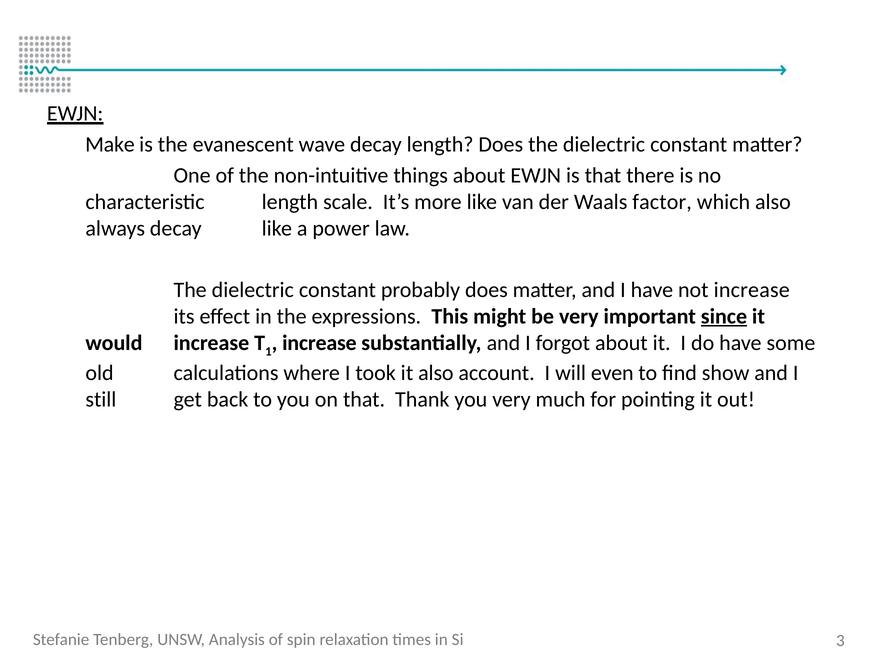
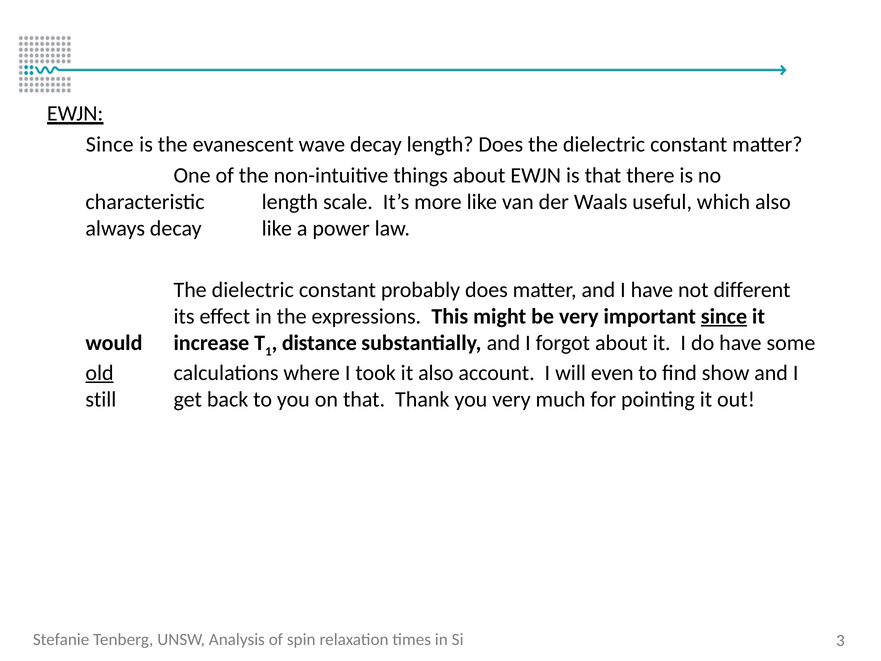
Make: Make -> Since (110, 144)
factor: factor -> useful (662, 202)
not increase: increase -> different (752, 290)
increase: increase -> distance (319, 343)
old underline: none -> present (100, 373)
